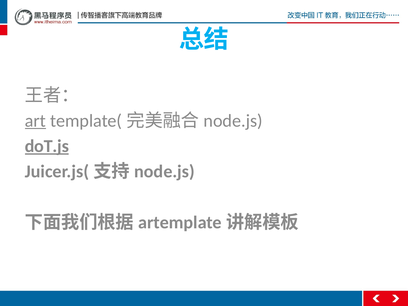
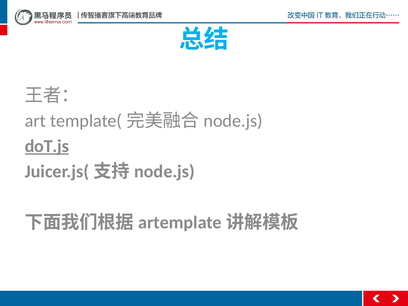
art underline: present -> none (35, 121)
